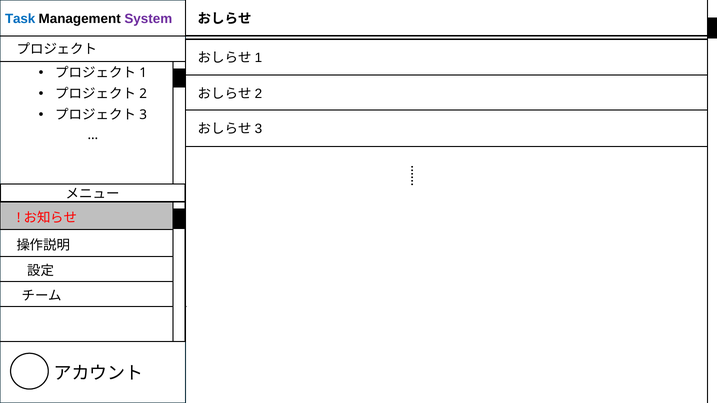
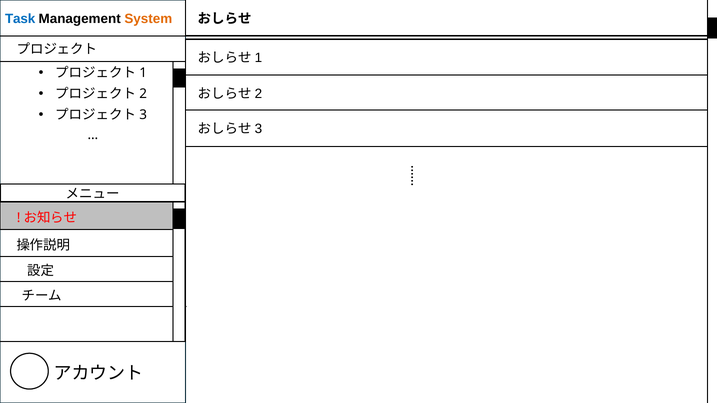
System colour: purple -> orange (148, 19)
